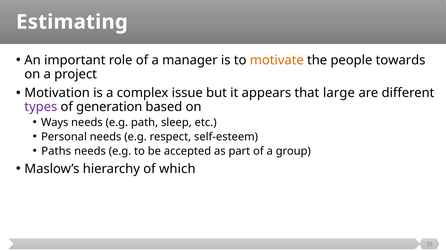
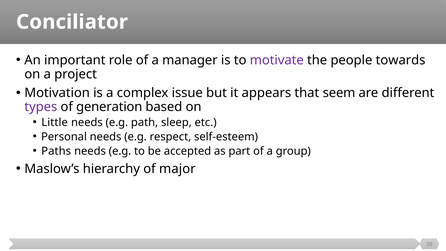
Estimating: Estimating -> Conciliator (72, 22)
motivate colour: orange -> purple (277, 60)
large: large -> seem (339, 93)
Ways: Ways -> Little (55, 122)
which: which -> major (177, 169)
